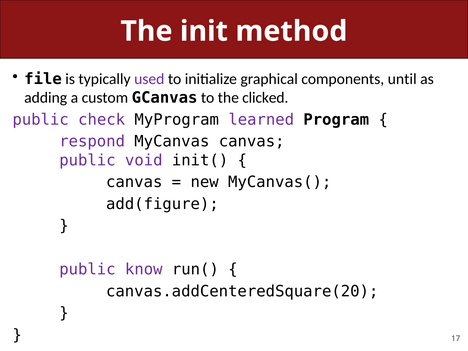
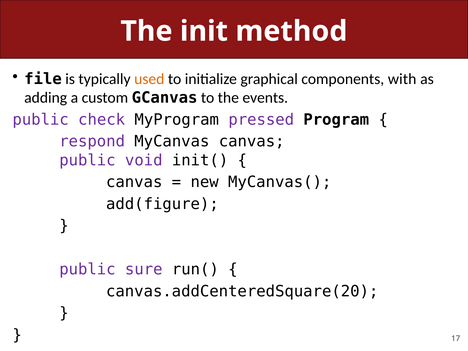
used colour: purple -> orange (149, 79)
until: until -> with (402, 79)
clicked: clicked -> events (265, 98)
learned: learned -> pressed (261, 120)
know: know -> sure (144, 269)
